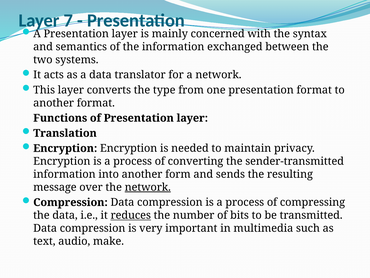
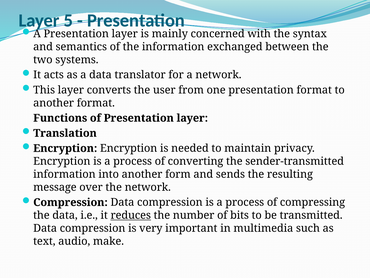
7: 7 -> 5 (68, 20)
type: type -> user (164, 90)
network underline: present -> none (148, 187)
